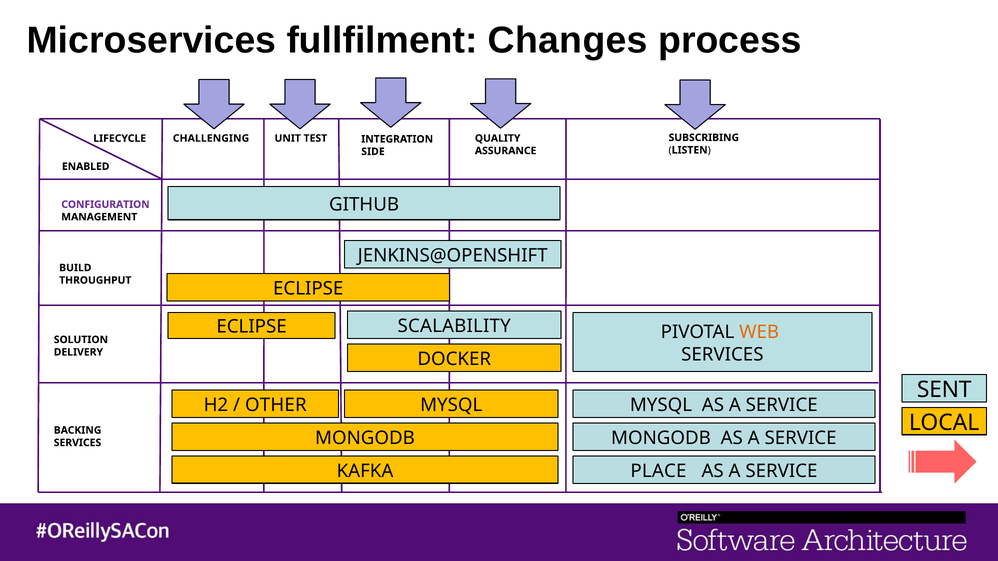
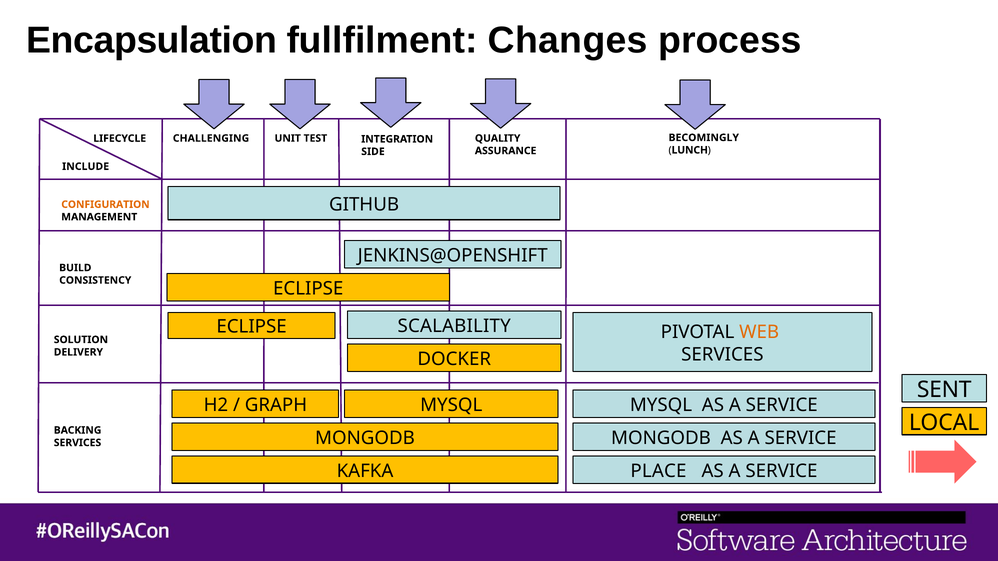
Microservices: Microservices -> Encapsulation (152, 40)
SUBSCRIBING: SUBSCRIBING -> BECOMINGLY (704, 138)
LISTEN: LISTEN -> LUNCH (690, 150)
ENABLED: ENABLED -> INCLUDE (86, 167)
CONFIGURATION colour: purple -> orange (105, 205)
THROUGHPUT: THROUGHPUT -> CONSISTENCY (95, 280)
OTHER: OTHER -> GRAPH (276, 405)
